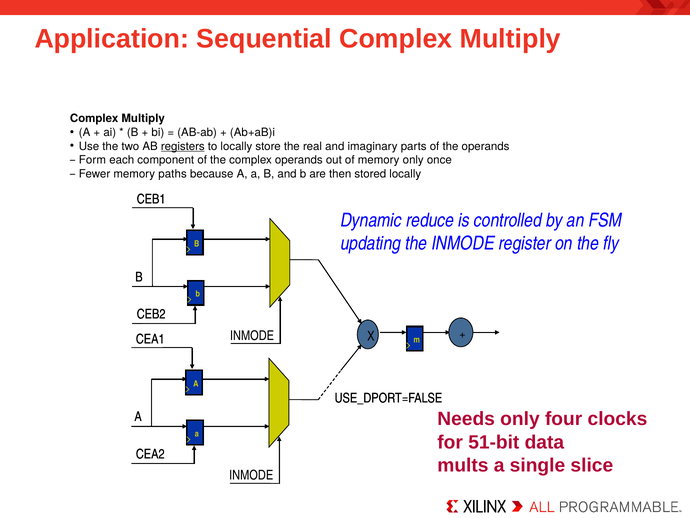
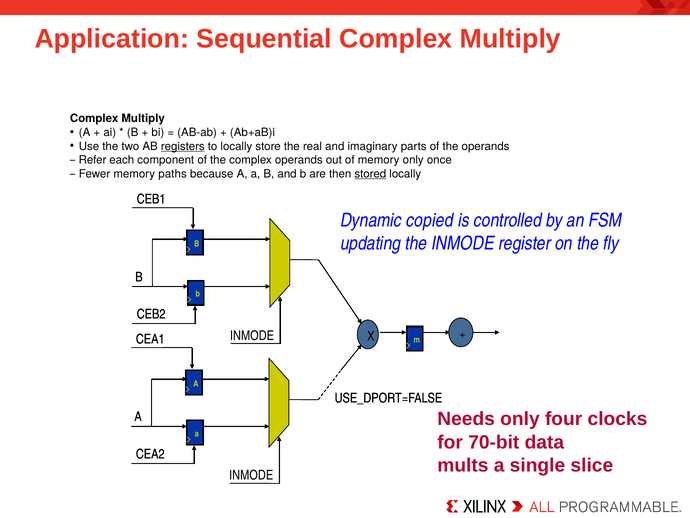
Form: Form -> Refer (93, 160)
stored underline: none -> present (370, 174)
reduce: reduce -> copied (430, 220)
51-bit: 51-bit -> 70-bit (494, 442)
